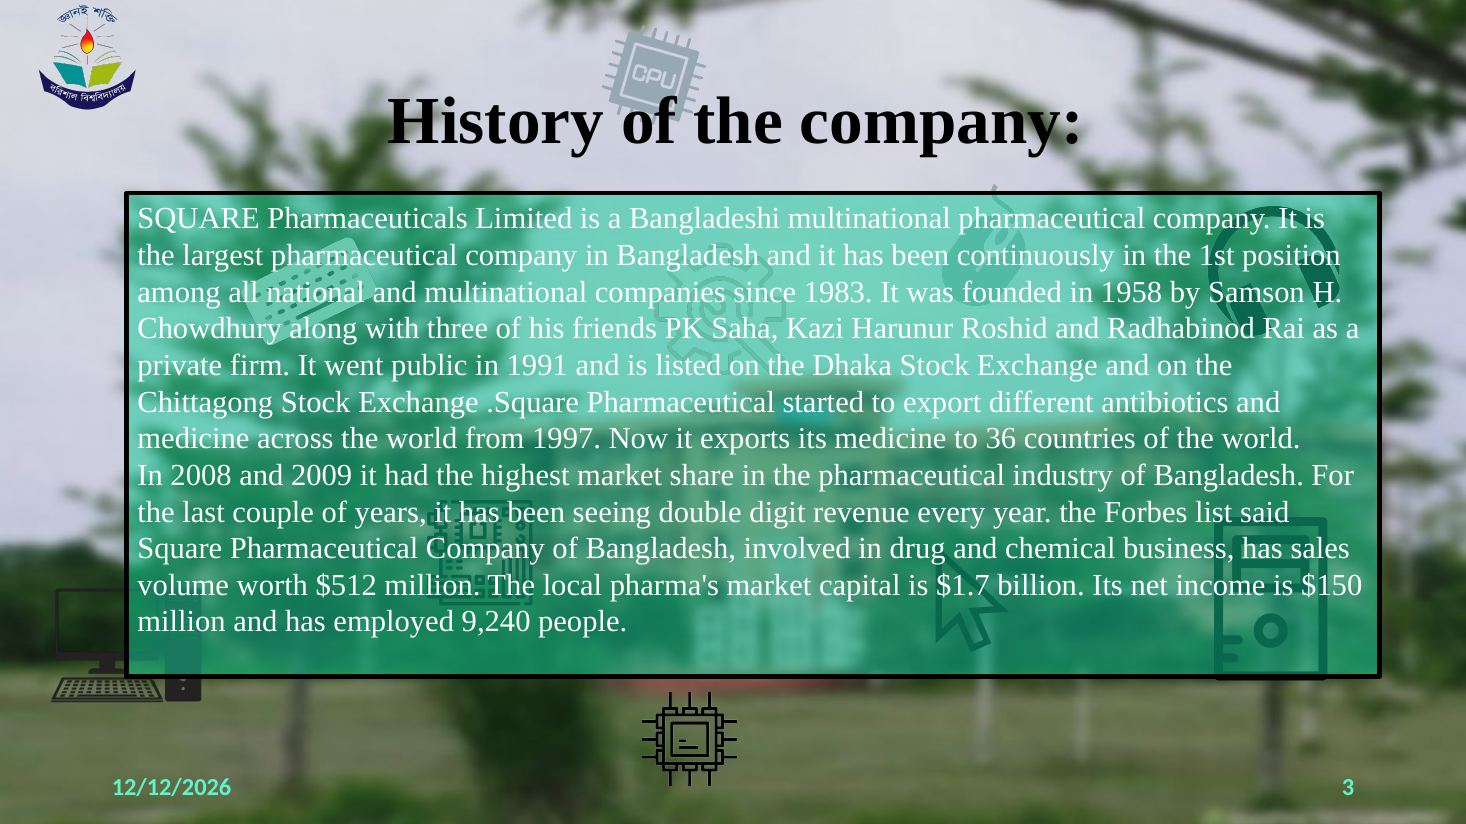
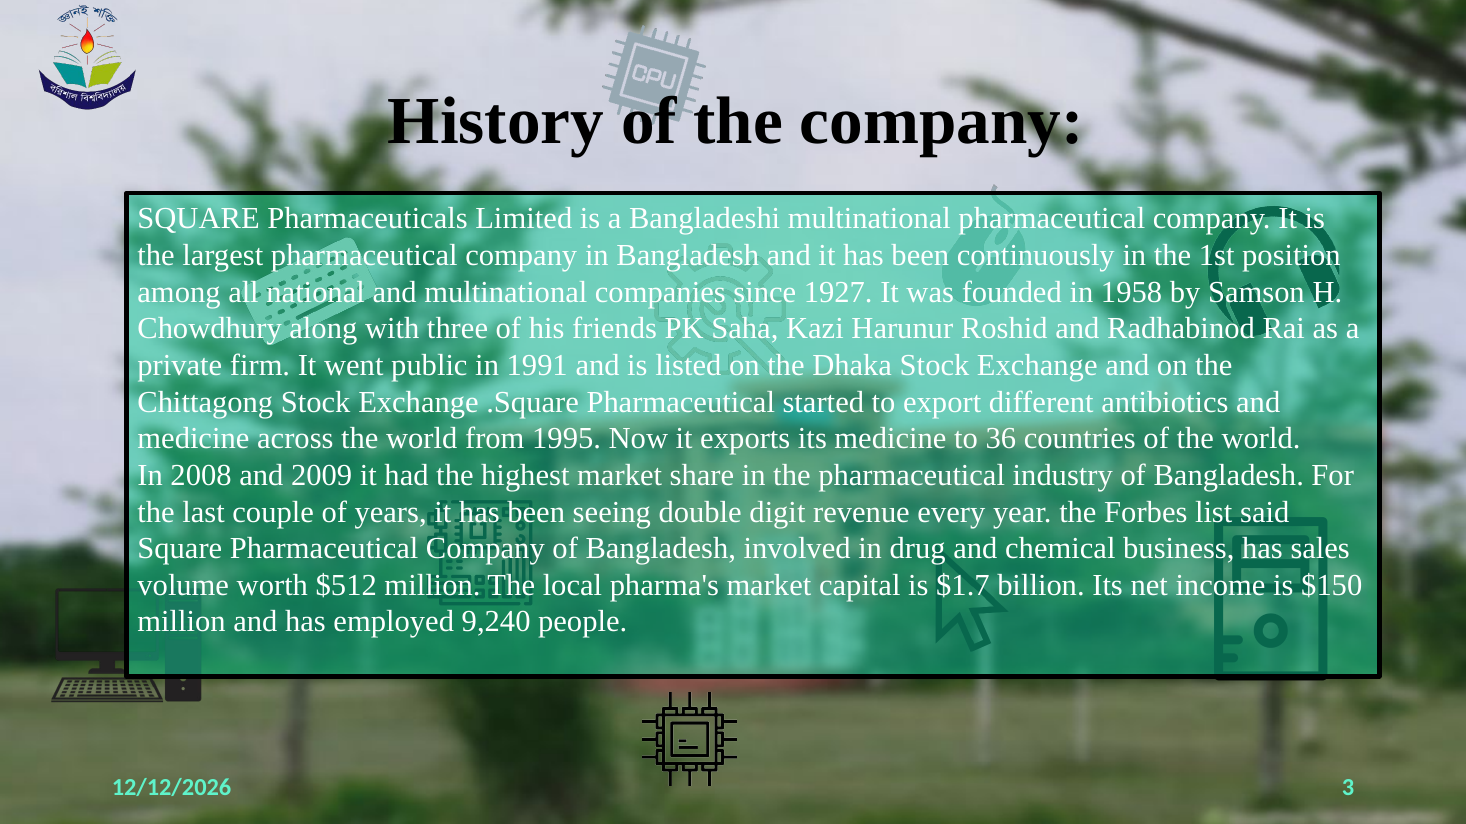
1983: 1983 -> 1927 (838, 292)
1997: 1997 -> 1995 (567, 439)
